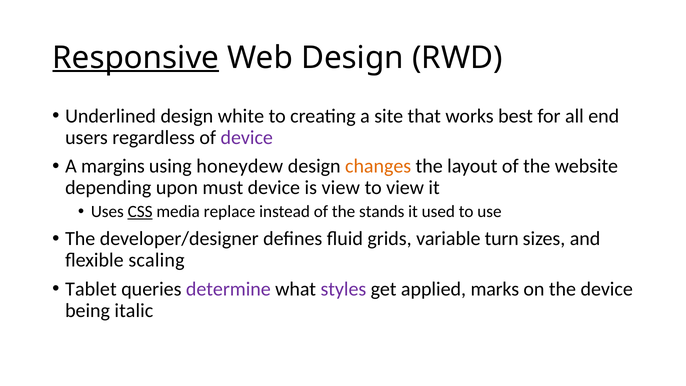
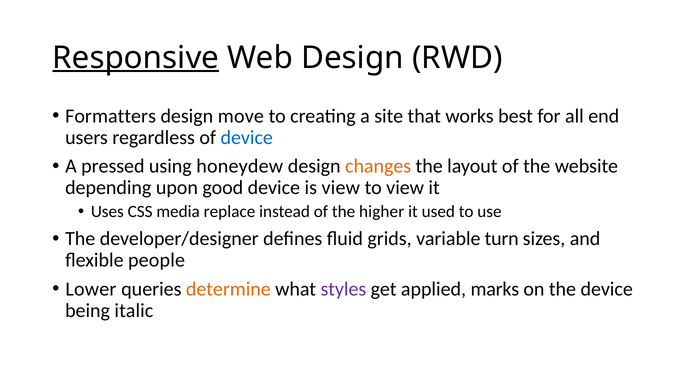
Underlined: Underlined -> Formatters (111, 116)
white: white -> move (241, 116)
device colour: purple -> blue (247, 138)
margins: margins -> pressed (113, 166)
must: must -> good (223, 188)
CSS underline: present -> none (140, 211)
stands: stands -> higher (382, 211)
scaling: scaling -> people (157, 260)
Tablet: Tablet -> Lower (91, 289)
determine colour: purple -> orange (228, 289)
